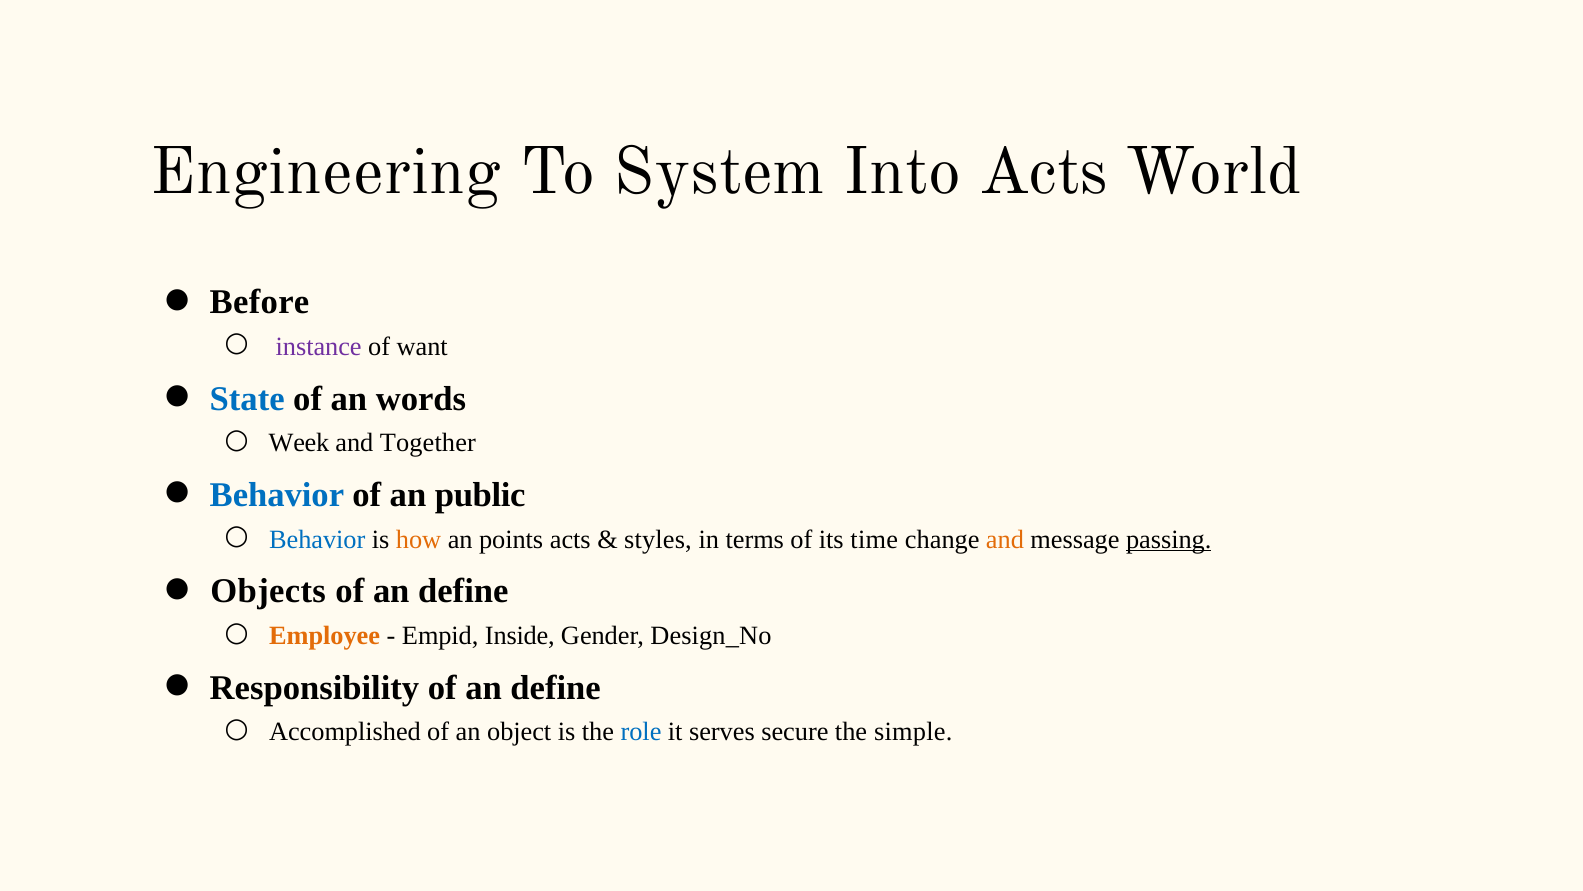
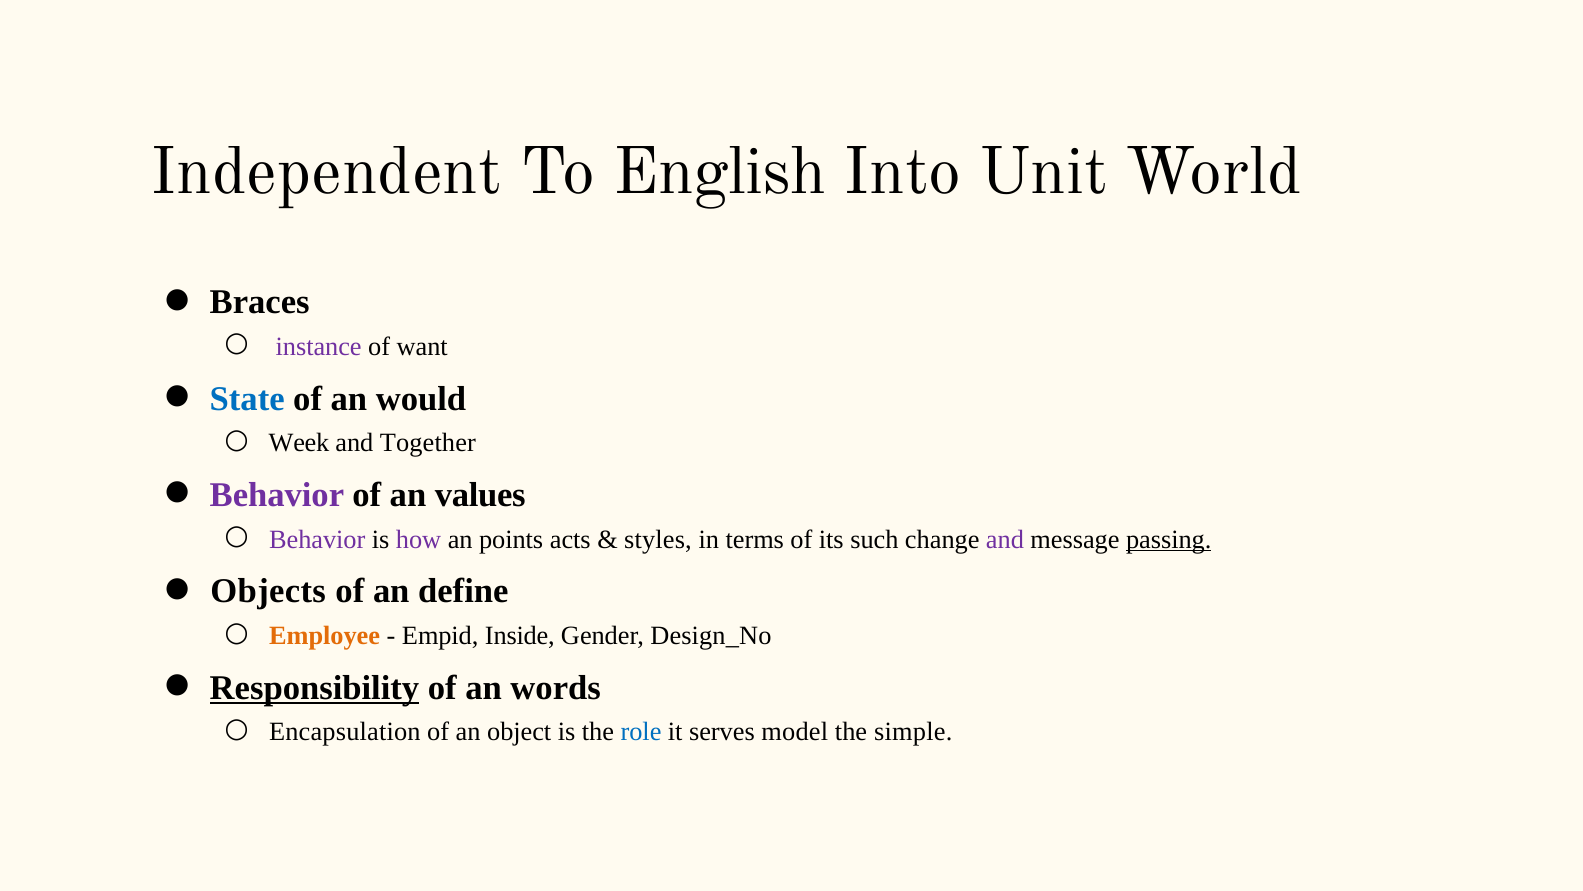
Engineering: Engineering -> Independent (326, 172)
System: System -> English (720, 172)
Into Acts: Acts -> Unit (1043, 172)
Before: Before -> Braces (260, 302)
words: words -> would (421, 398)
Behavior colour: blue -> purple (277, 495)
public: public -> values (480, 495)
Behavior colour: blue -> purple (317, 539)
how colour: orange -> purple (419, 539)
time: time -> such (874, 539)
and colour: orange -> purple (1005, 539)
Responsibility underline: none -> present (314, 687)
define: define -> words (556, 687)
Accomplished: Accomplished -> Encapsulation (345, 732)
secure: secure -> model (795, 732)
